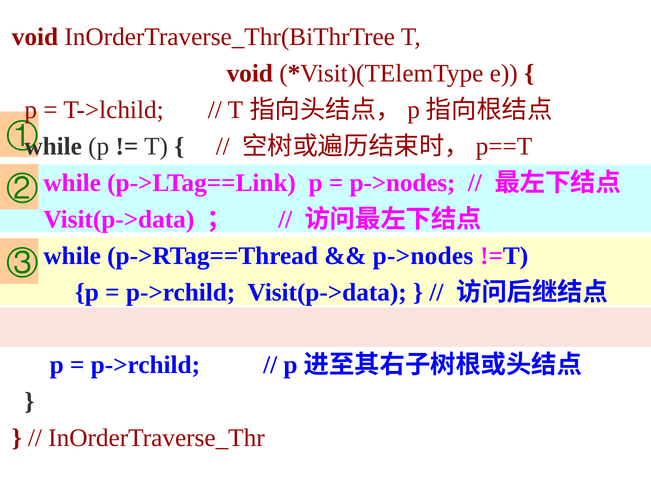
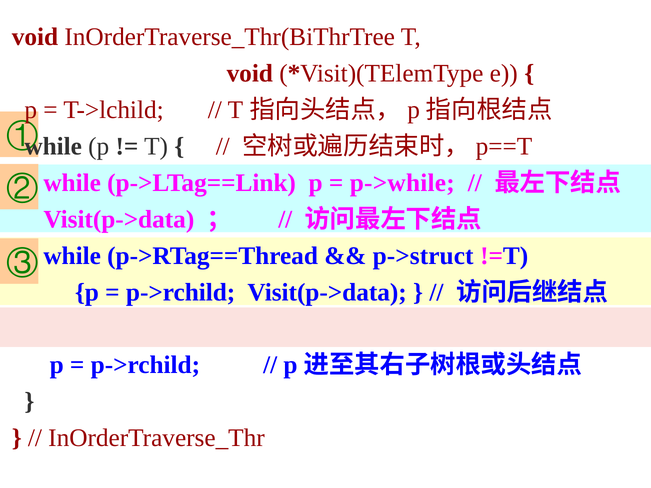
p->nodes: p->nodes -> p->while (402, 183)
p->nodes: p->nodes -> p->struct (423, 256)
